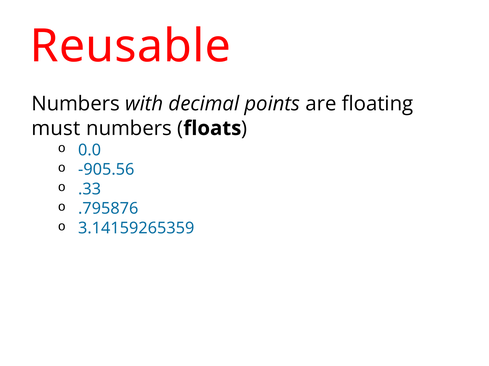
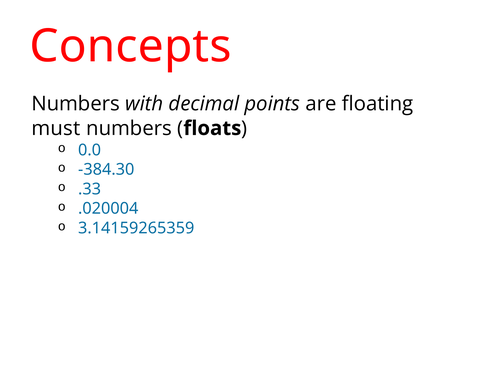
Reusable: Reusable -> Concepts (130, 46)
-905.56: -905.56 -> -384.30 (106, 170)
.795876: .795876 -> .020004 (108, 209)
